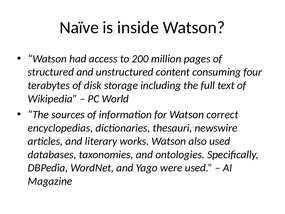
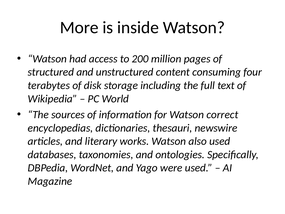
Naïve: Naïve -> More (79, 28)
